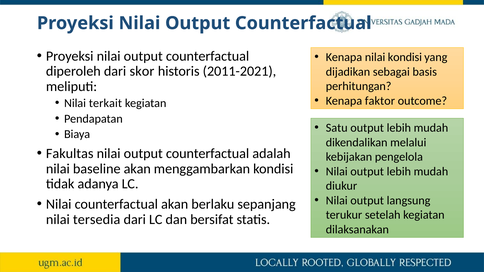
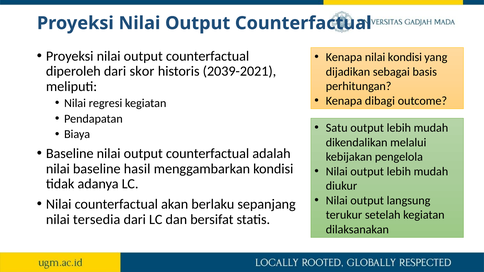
2011-2021: 2011-2021 -> 2039-2021 (239, 71)
faktor: faktor -> dibagi (380, 101)
terkait: terkait -> regresi (106, 103)
Fakultas: Fakultas -> Baseline (70, 154)
baseline akan: akan -> hasil (137, 169)
